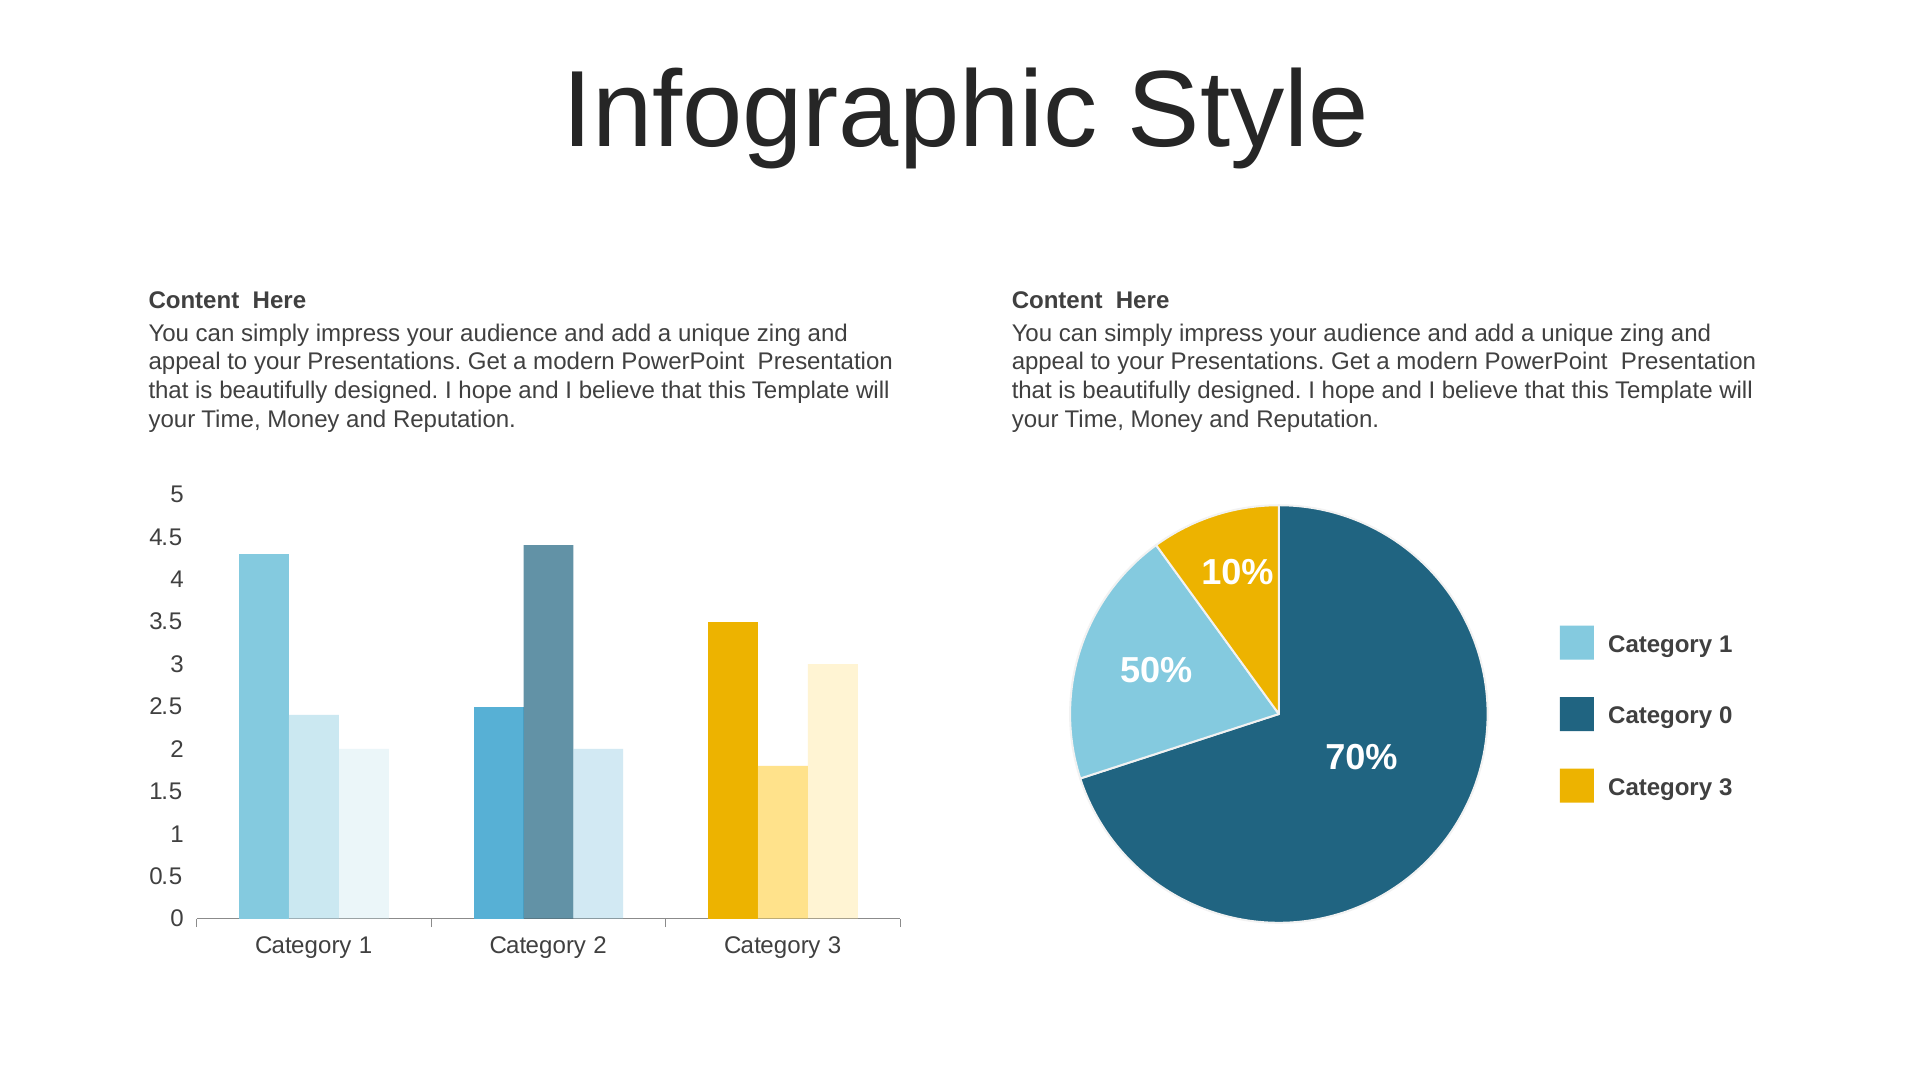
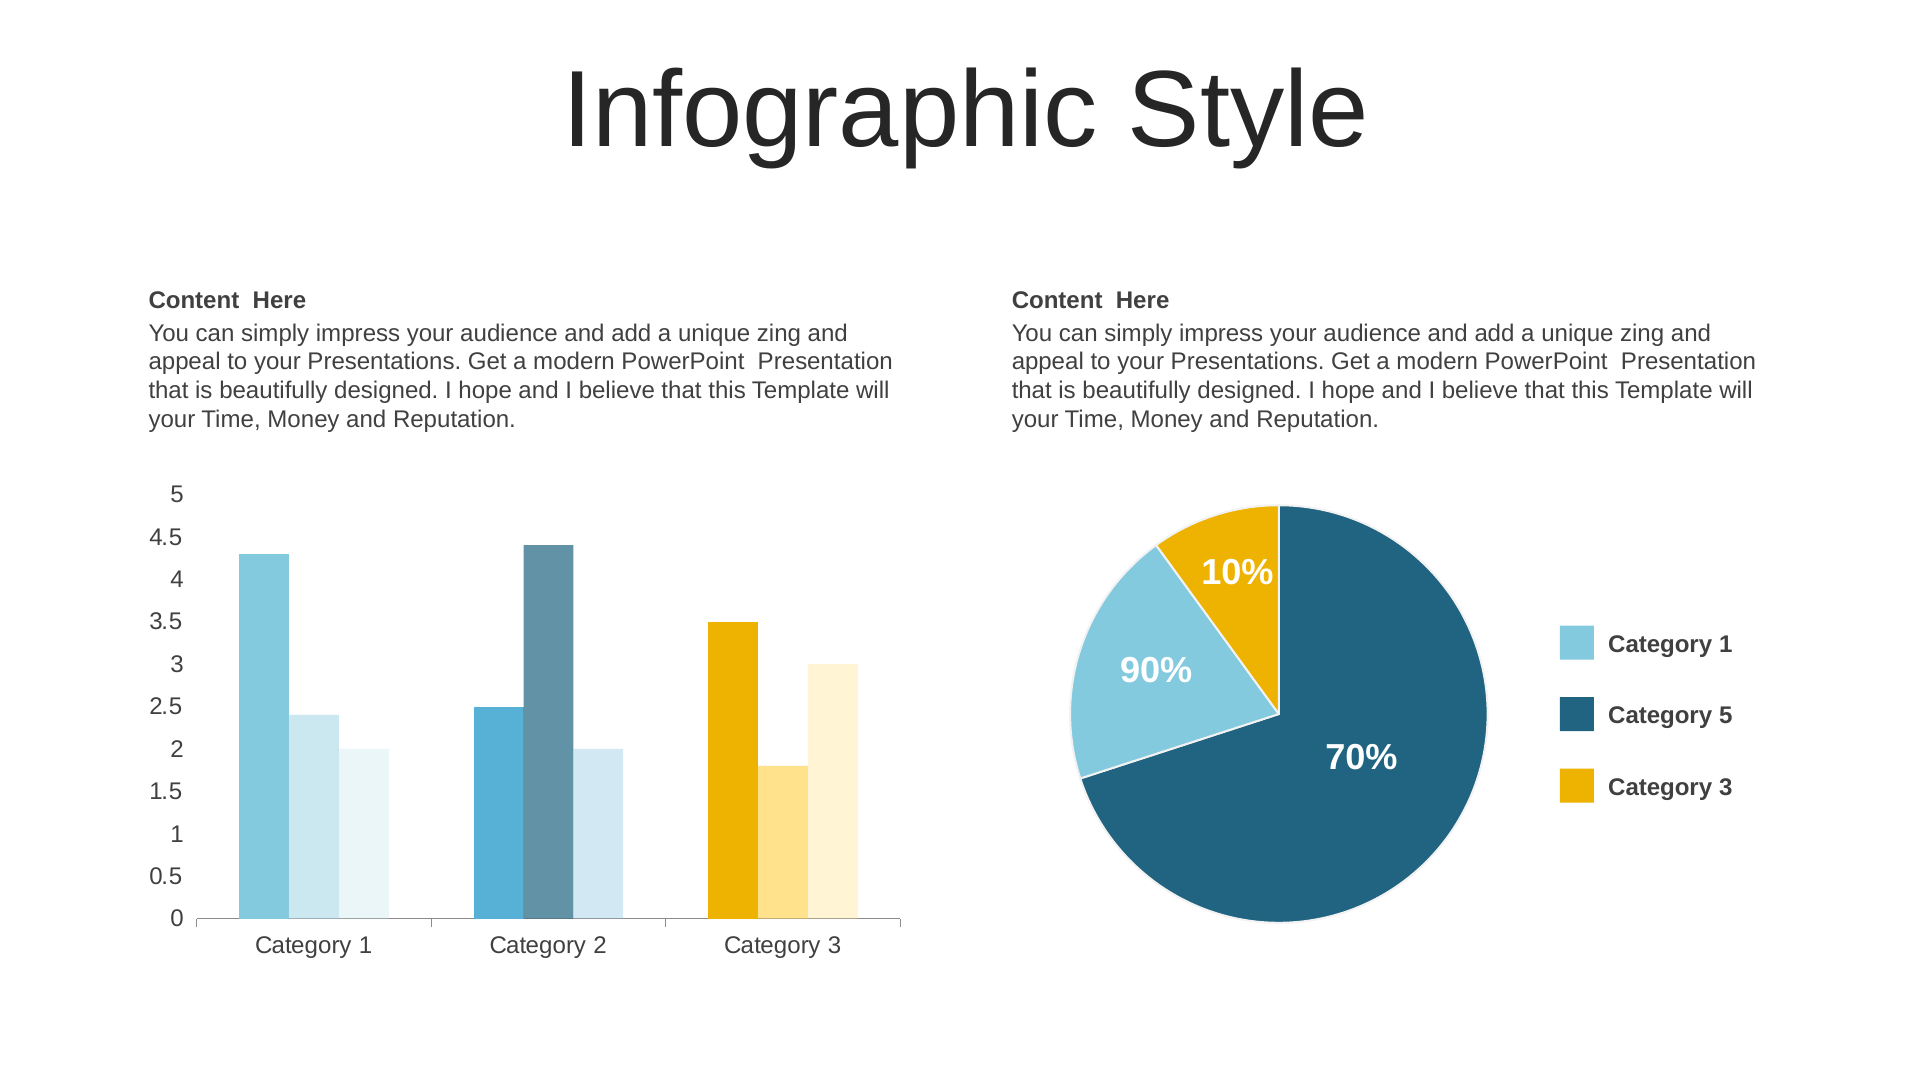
50%: 50% -> 90% (1156, 670)
Category 0: 0 -> 5 (1726, 716)
